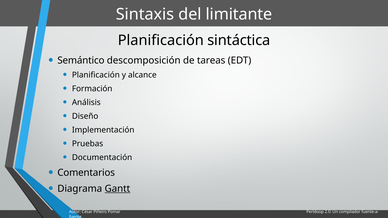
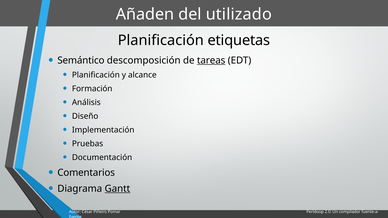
Sintaxis: Sintaxis -> Añaden (145, 14)
limitante: limitante -> utilizado (239, 14)
sintáctica: sintáctica -> etiquetas (239, 40)
tareas underline: none -> present (211, 60)
